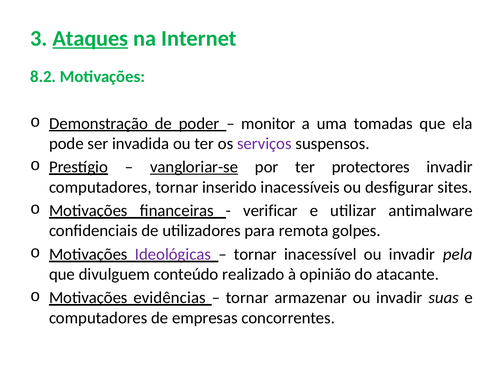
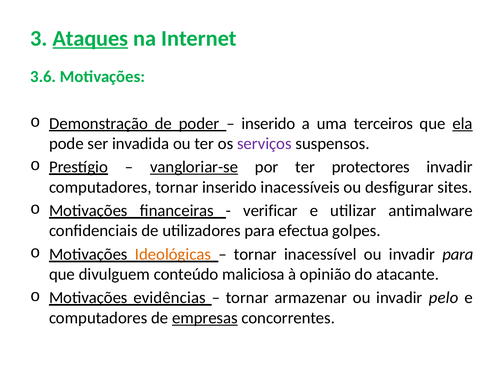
8.2: 8.2 -> 3.6 (43, 77)
monitor: monitor -> inserido (268, 124)
tomadas: tomadas -> terceiros (383, 124)
ela underline: none -> present (462, 124)
remota: remota -> efectua (304, 231)
Ideológicas colour: purple -> orange (173, 254)
invadir pela: pela -> para (458, 254)
realizado: realizado -> maliciosa (253, 274)
suas: suas -> pelo (444, 298)
empresas underline: none -> present (205, 318)
